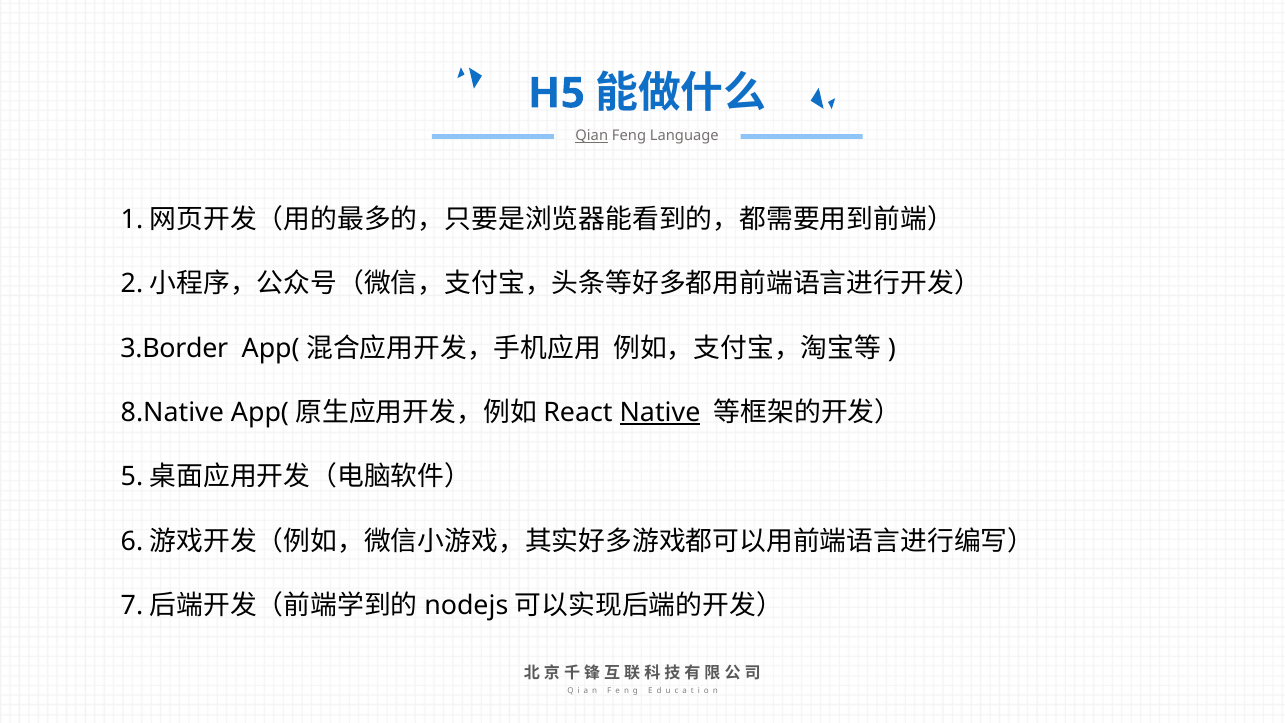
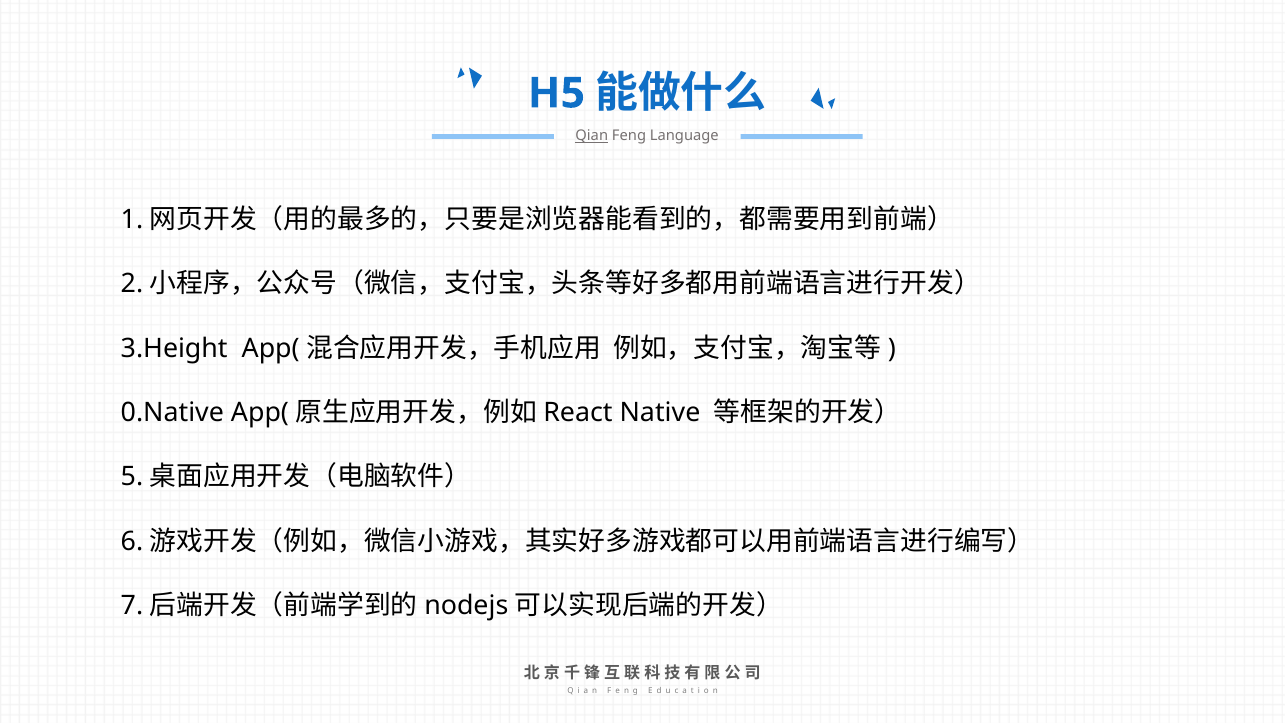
3.Border: 3.Border -> 3.Height (174, 348)
8.Native: 8.Native -> 0.Native (172, 413)
Native underline: present -> none (660, 413)
